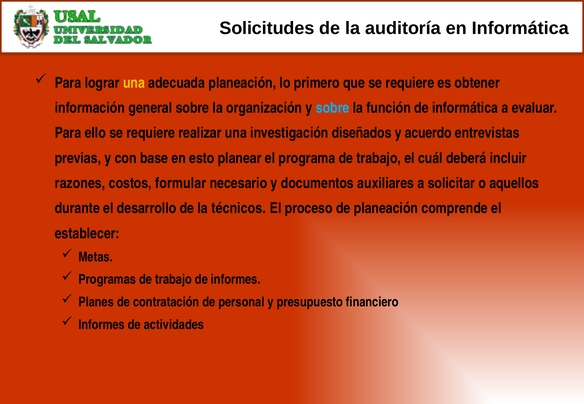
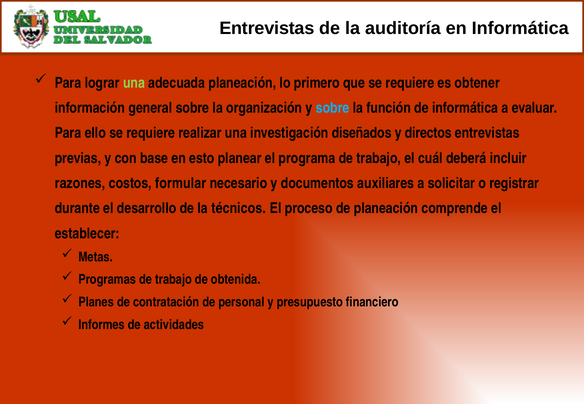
Solicitudes: Solicitudes -> Entrevistas (267, 28)
una colour: yellow -> light green (134, 83)
acuerdo: acuerdo -> directos (428, 133)
aquellos: aquellos -> registrar (514, 183)
de informes: informes -> obtenida (236, 280)
